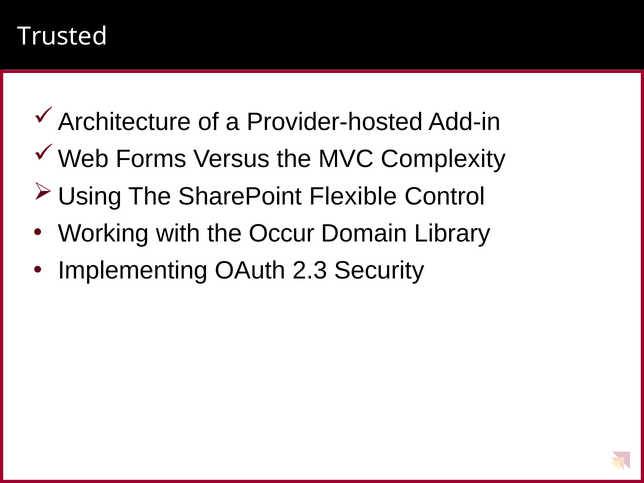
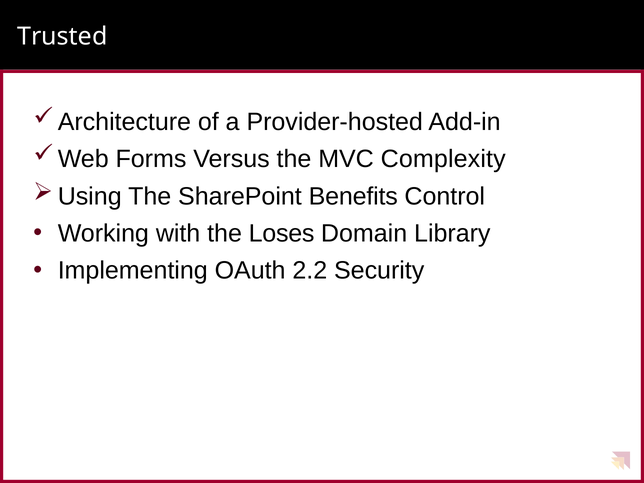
Flexible: Flexible -> Benefits (353, 196)
Occur: Occur -> Loses (282, 233)
2.3: 2.3 -> 2.2 (310, 271)
